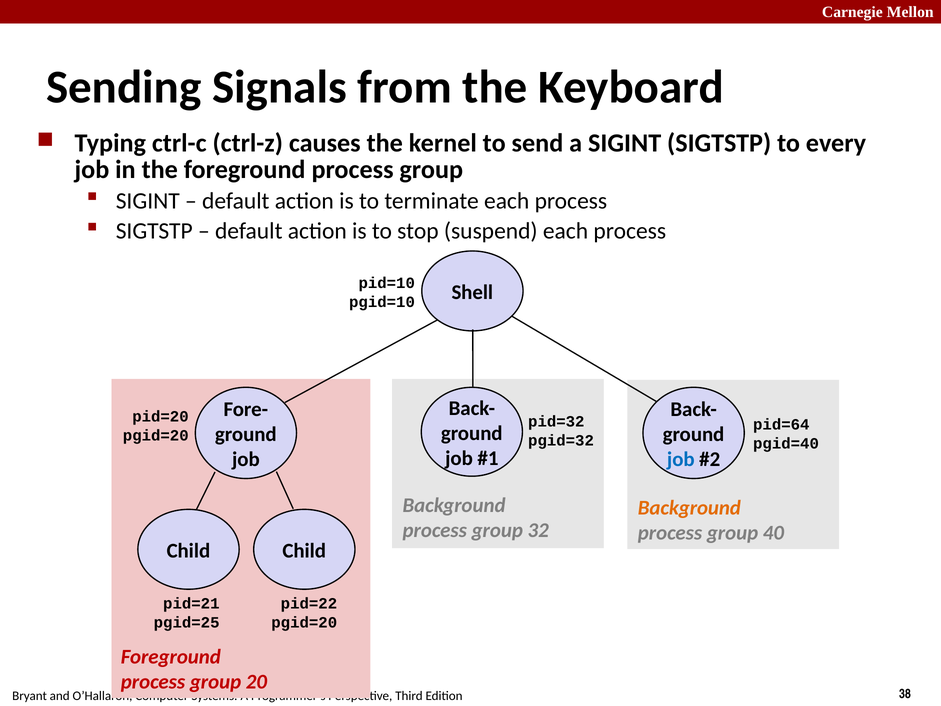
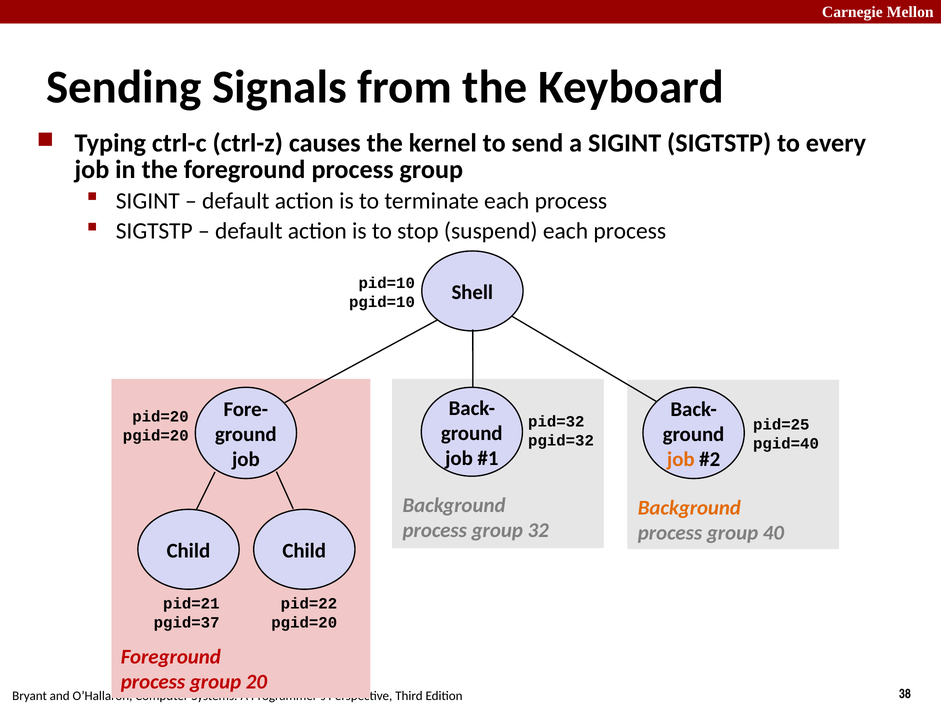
pid=64: pid=64 -> pid=25 (781, 424)
job colour: blue -> orange (681, 459)
pgid=25: pgid=25 -> pgid=37 (187, 622)
